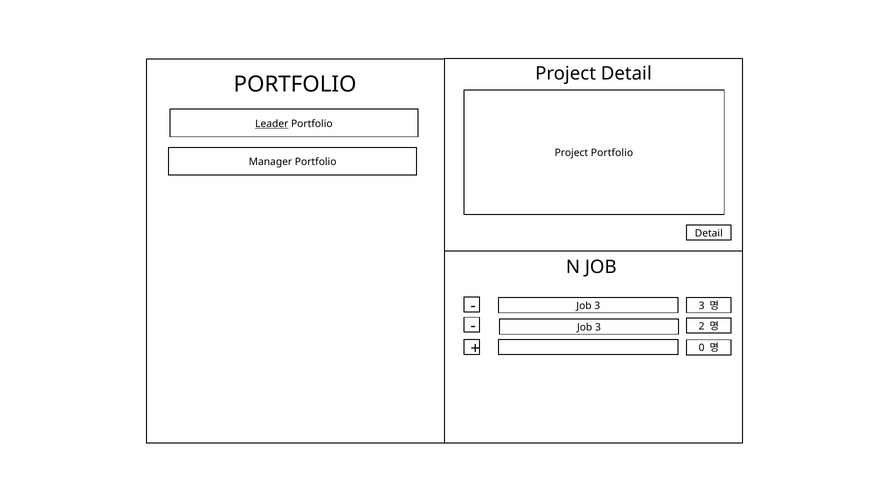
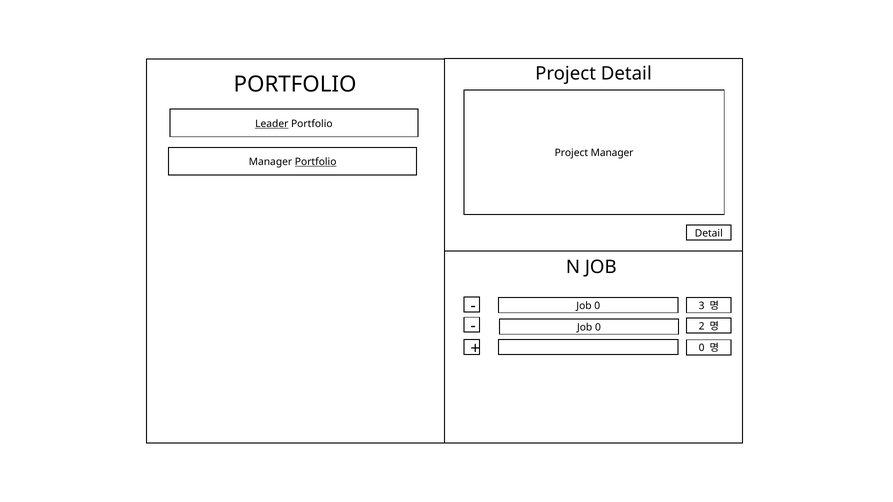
Project Portfolio: Portfolio -> Manager (612, 153)
Portfolio underline: none -> present (316, 162)
3: 3 -> 0 (597, 306)
3: 3 -> 0 (598, 328)
